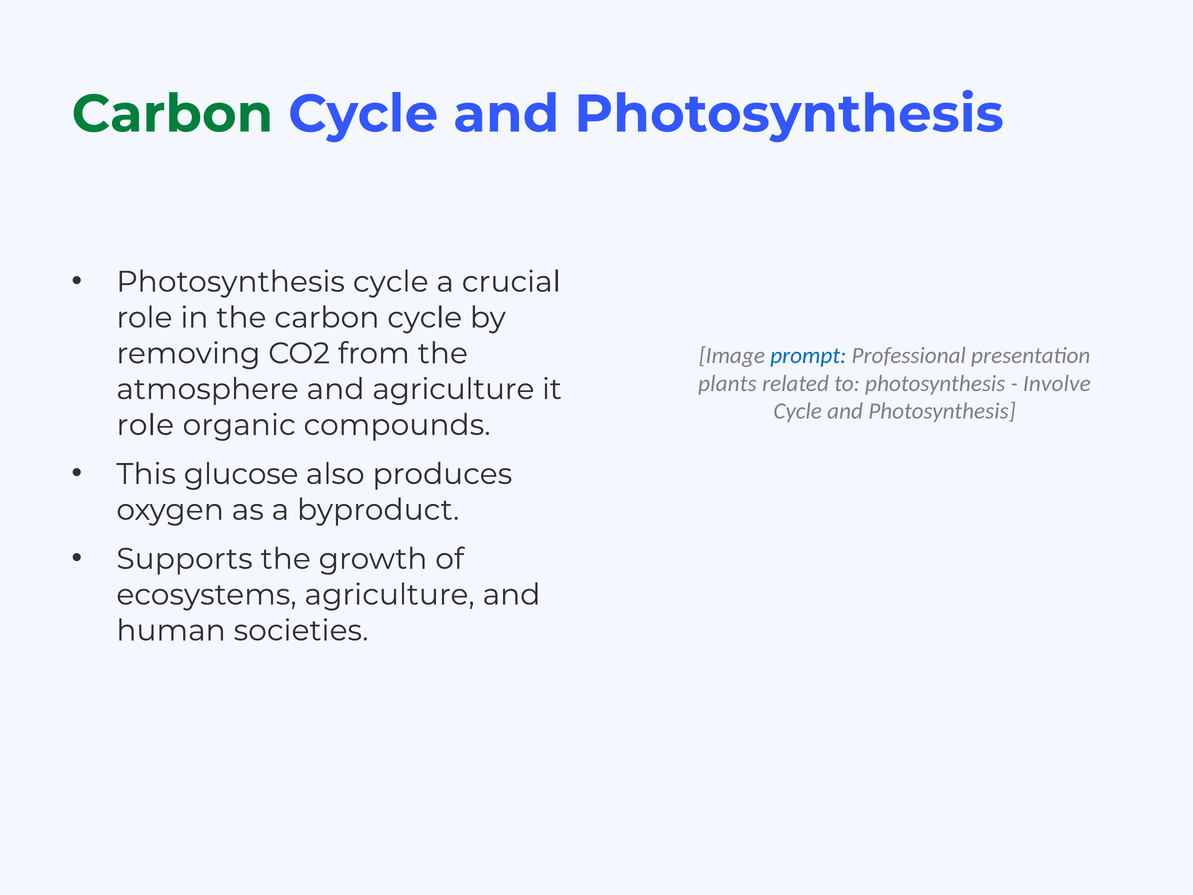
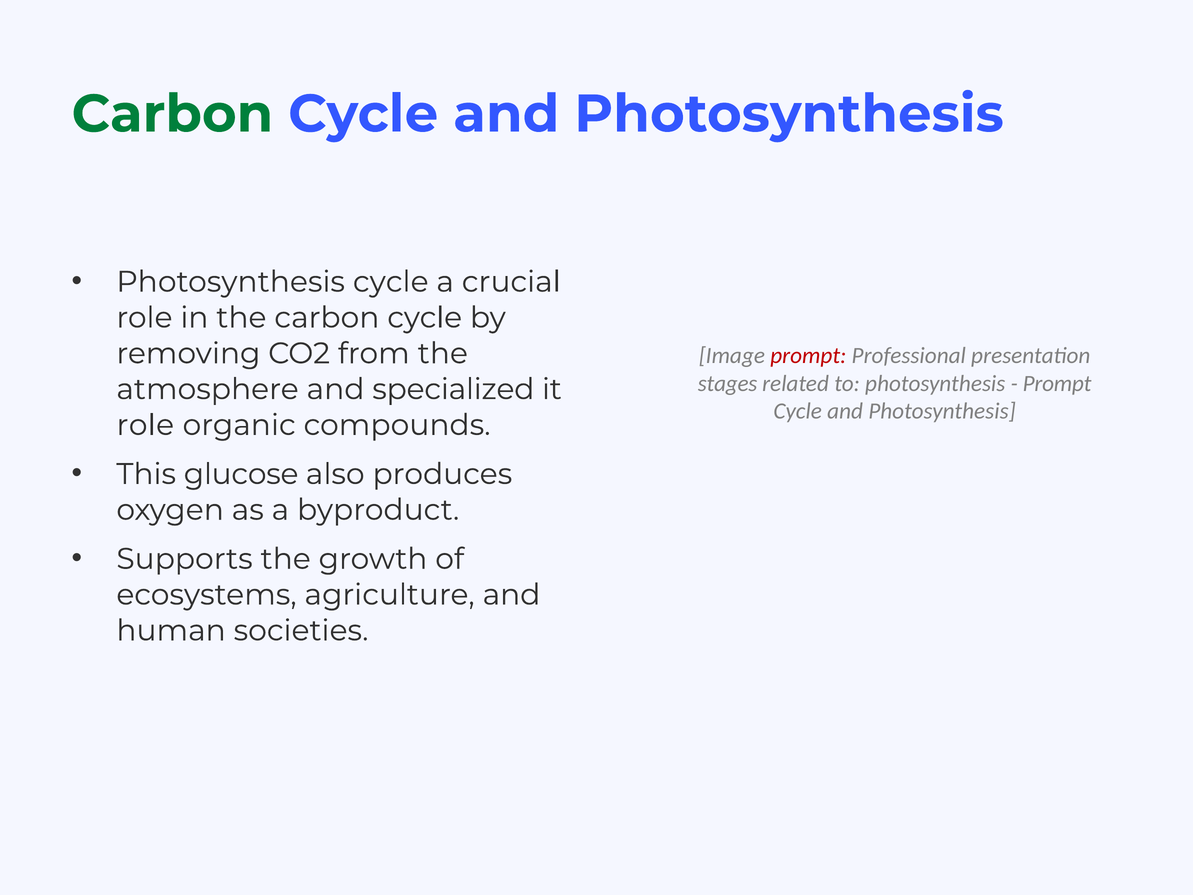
prompt colour: blue -> red (808, 355)
plants: plants -> stages (728, 383)
Involve: Involve -> Prompt (1057, 383)
and agriculture: agriculture -> specialized (453, 389)
